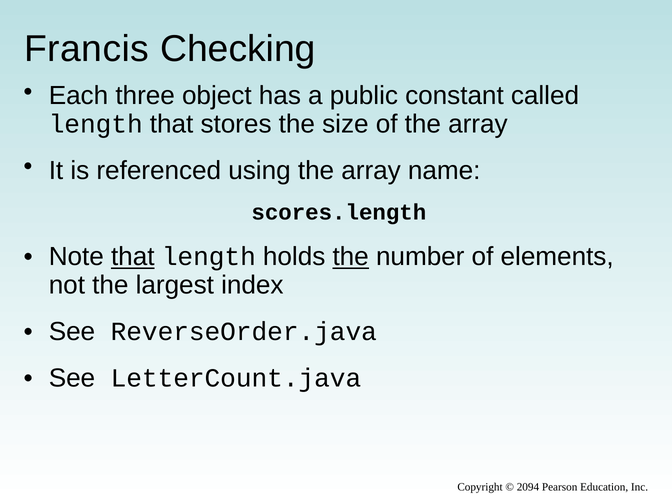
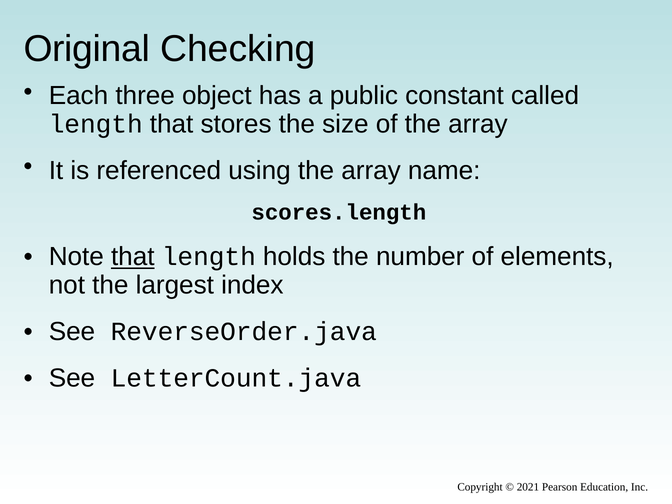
Francis: Francis -> Original (87, 49)
the underline: present -> none (351, 257)
2094: 2094 -> 2021 (528, 487)
